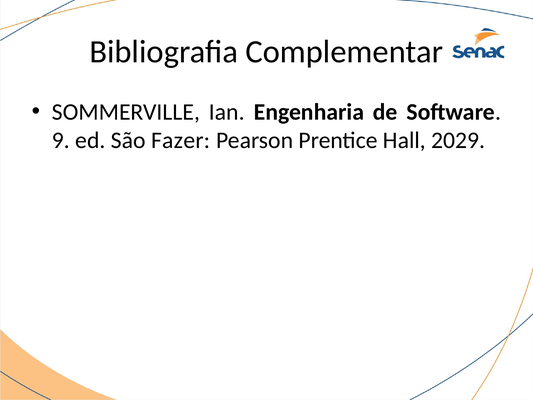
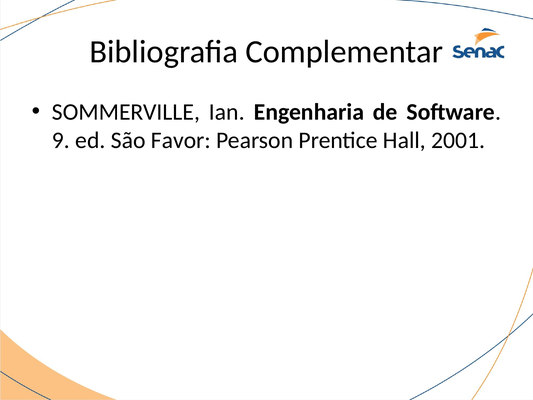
Fazer: Fazer -> Favor (181, 140)
2029: 2029 -> 2001 (458, 140)
